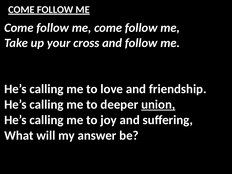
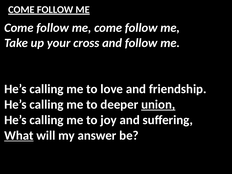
What underline: none -> present (19, 135)
